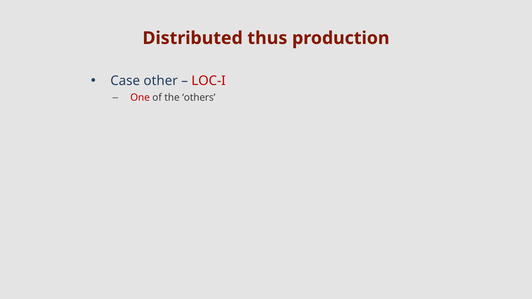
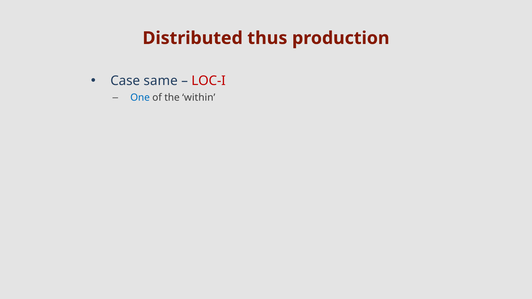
other: other -> same (161, 81)
One colour: red -> blue (140, 98)
others: others -> within (199, 98)
